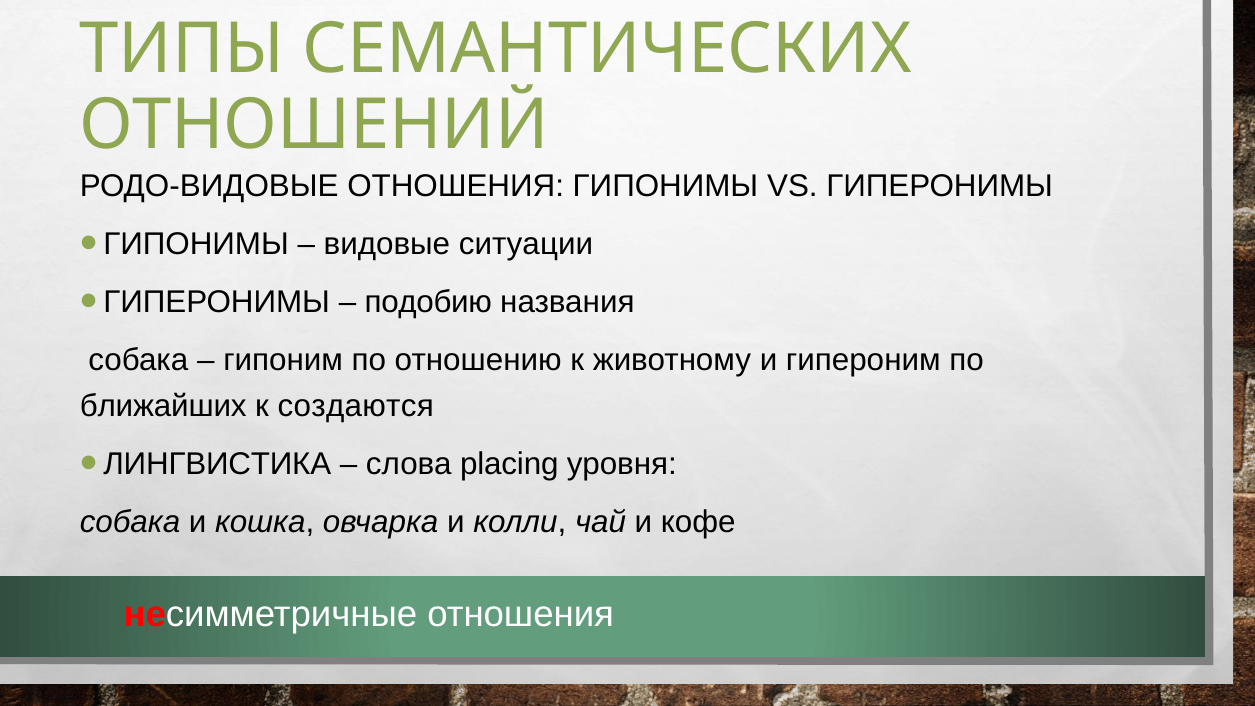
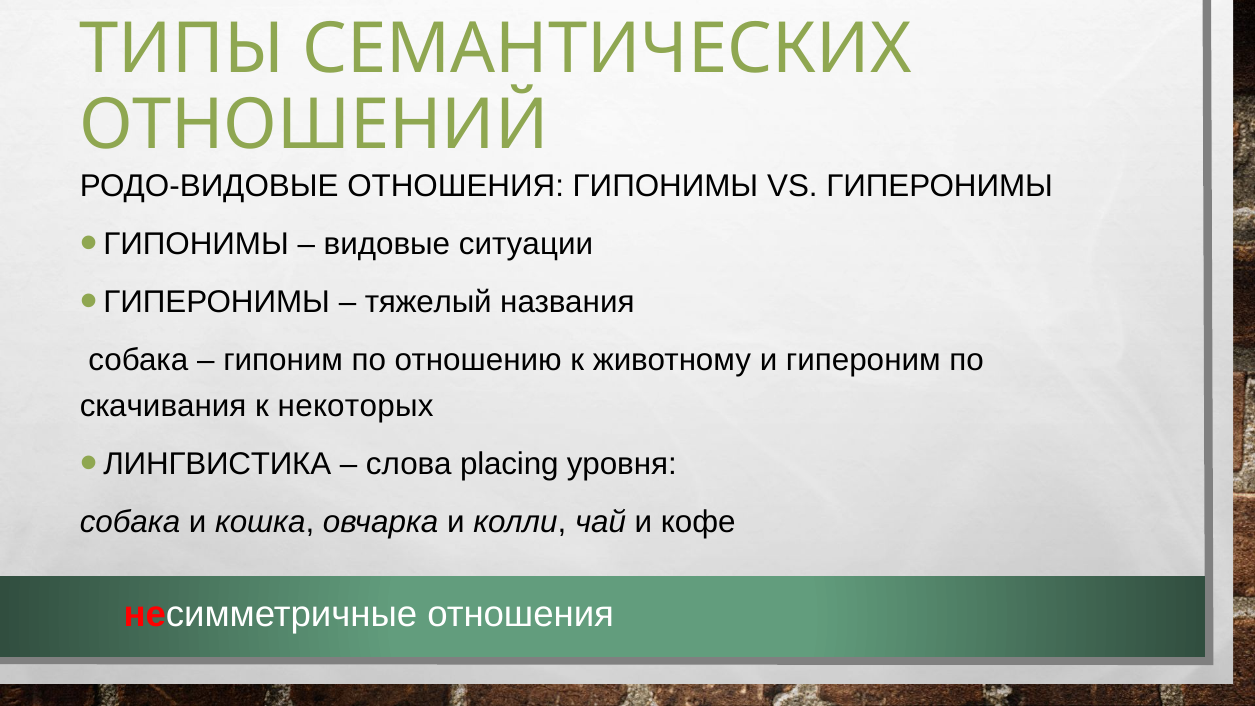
подобию: подобию -> тяжелый (428, 302)
ближайших: ближайших -> скачивания (163, 406)
создаются: создаются -> некоторых (356, 406)
